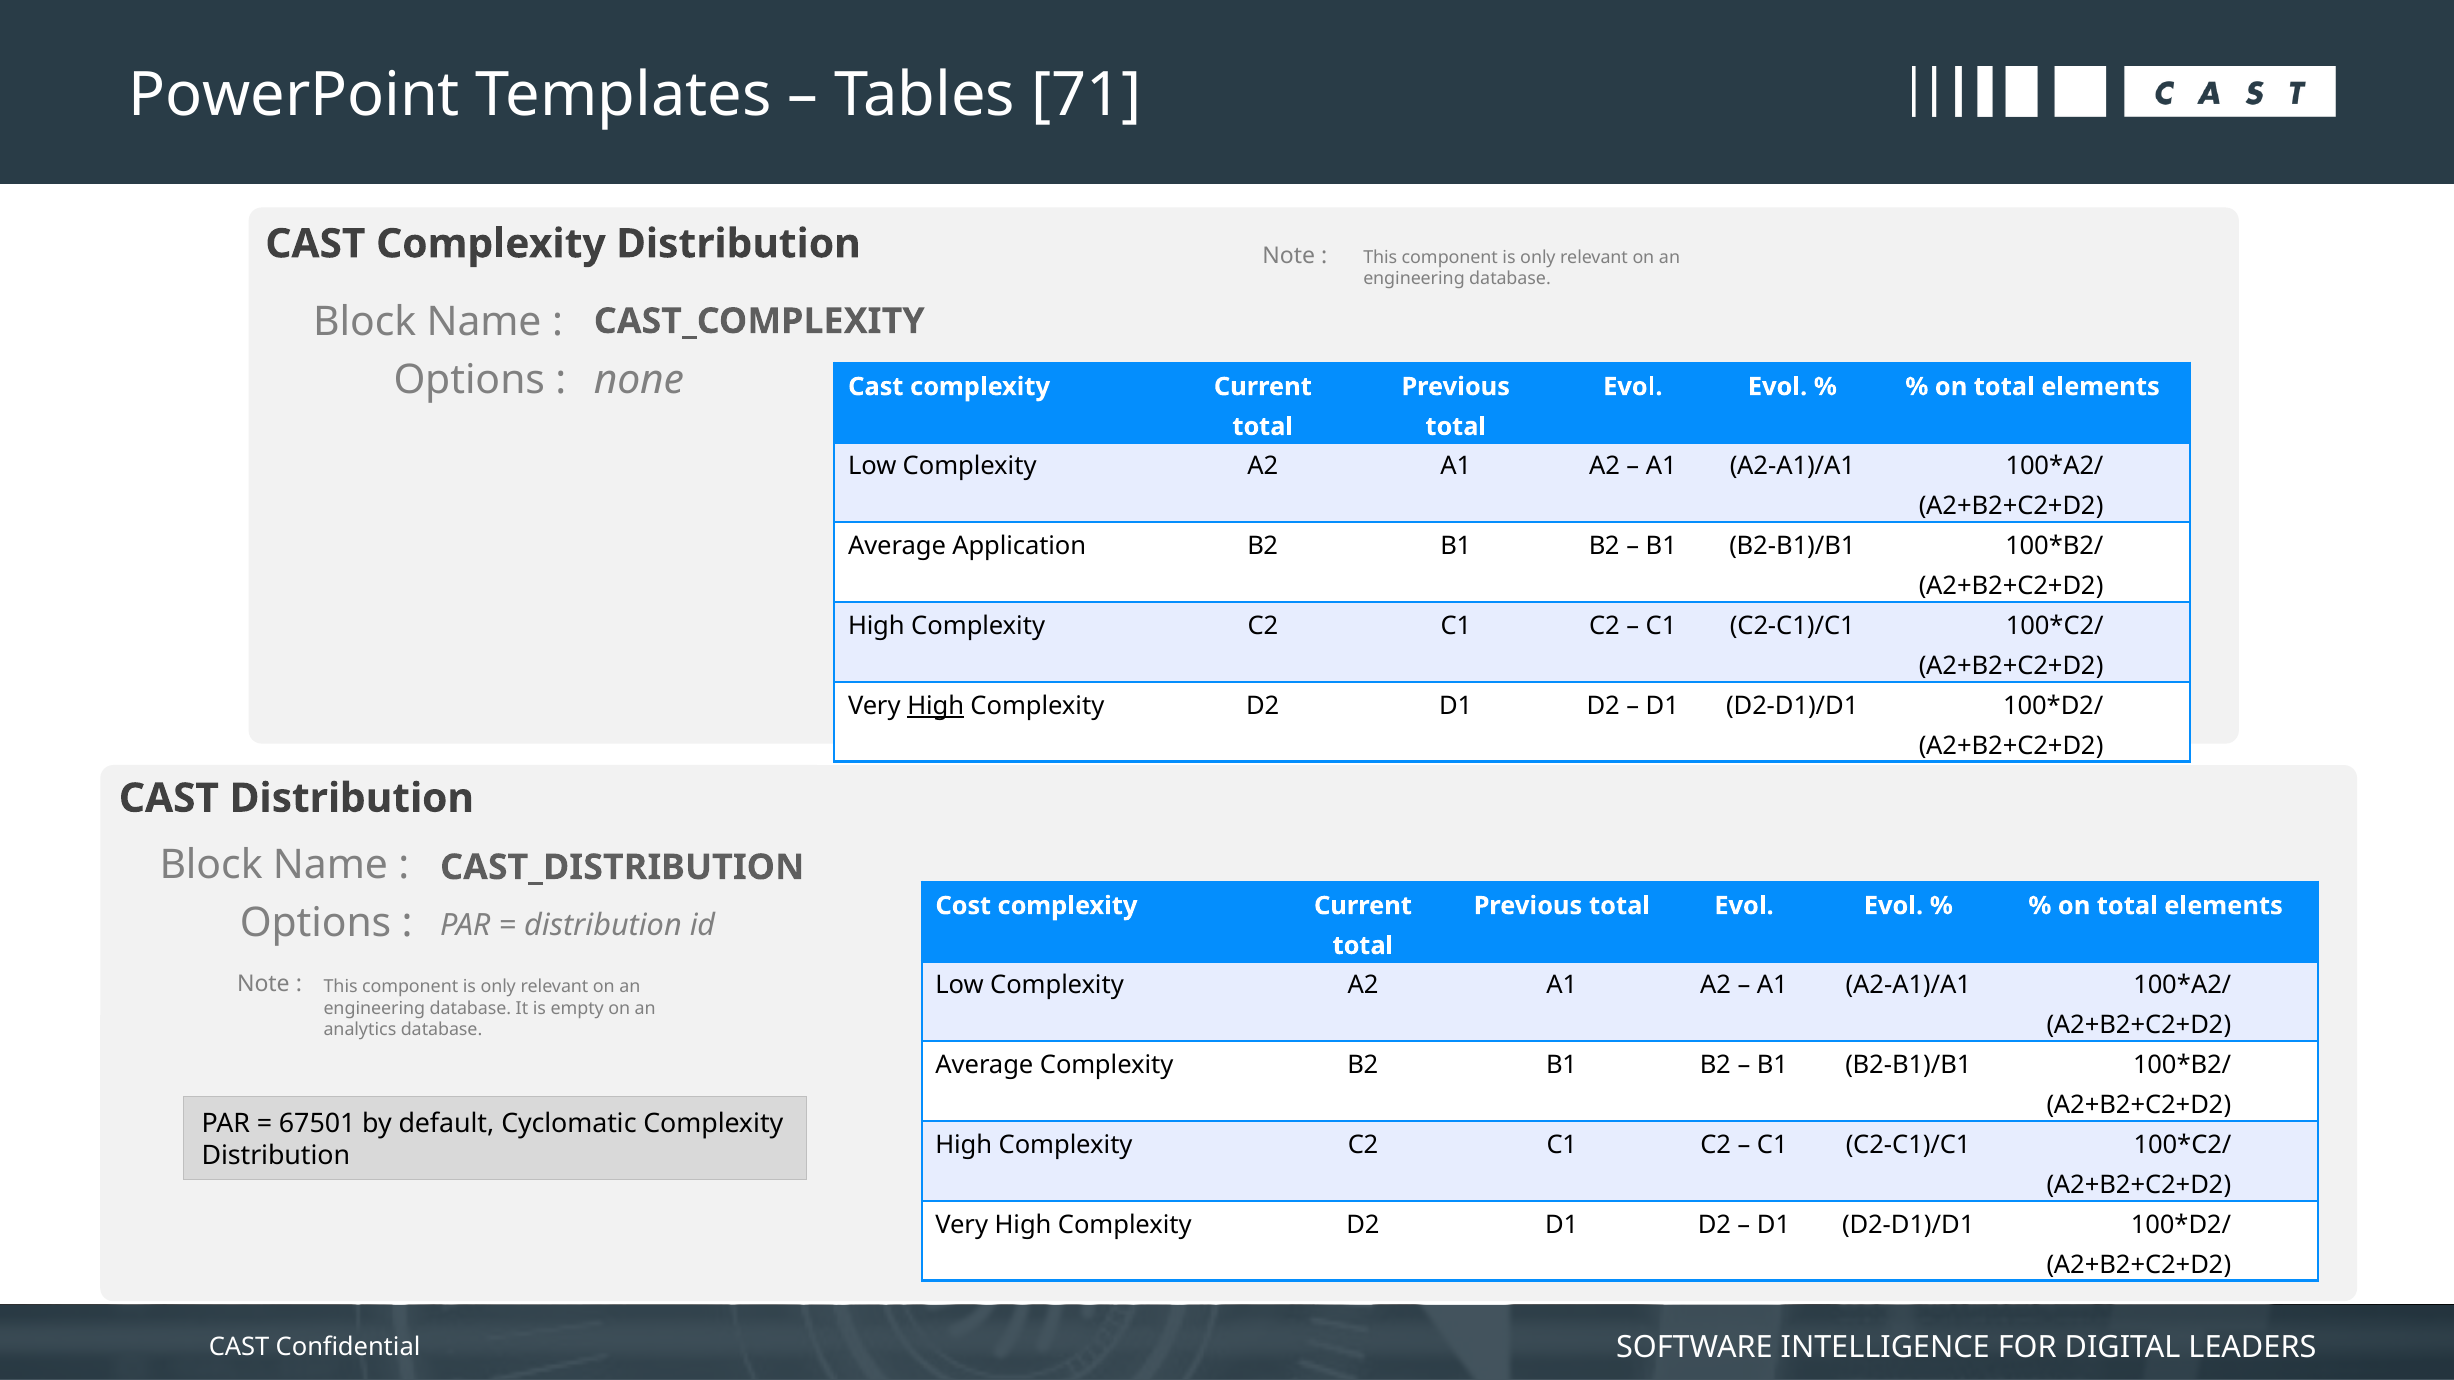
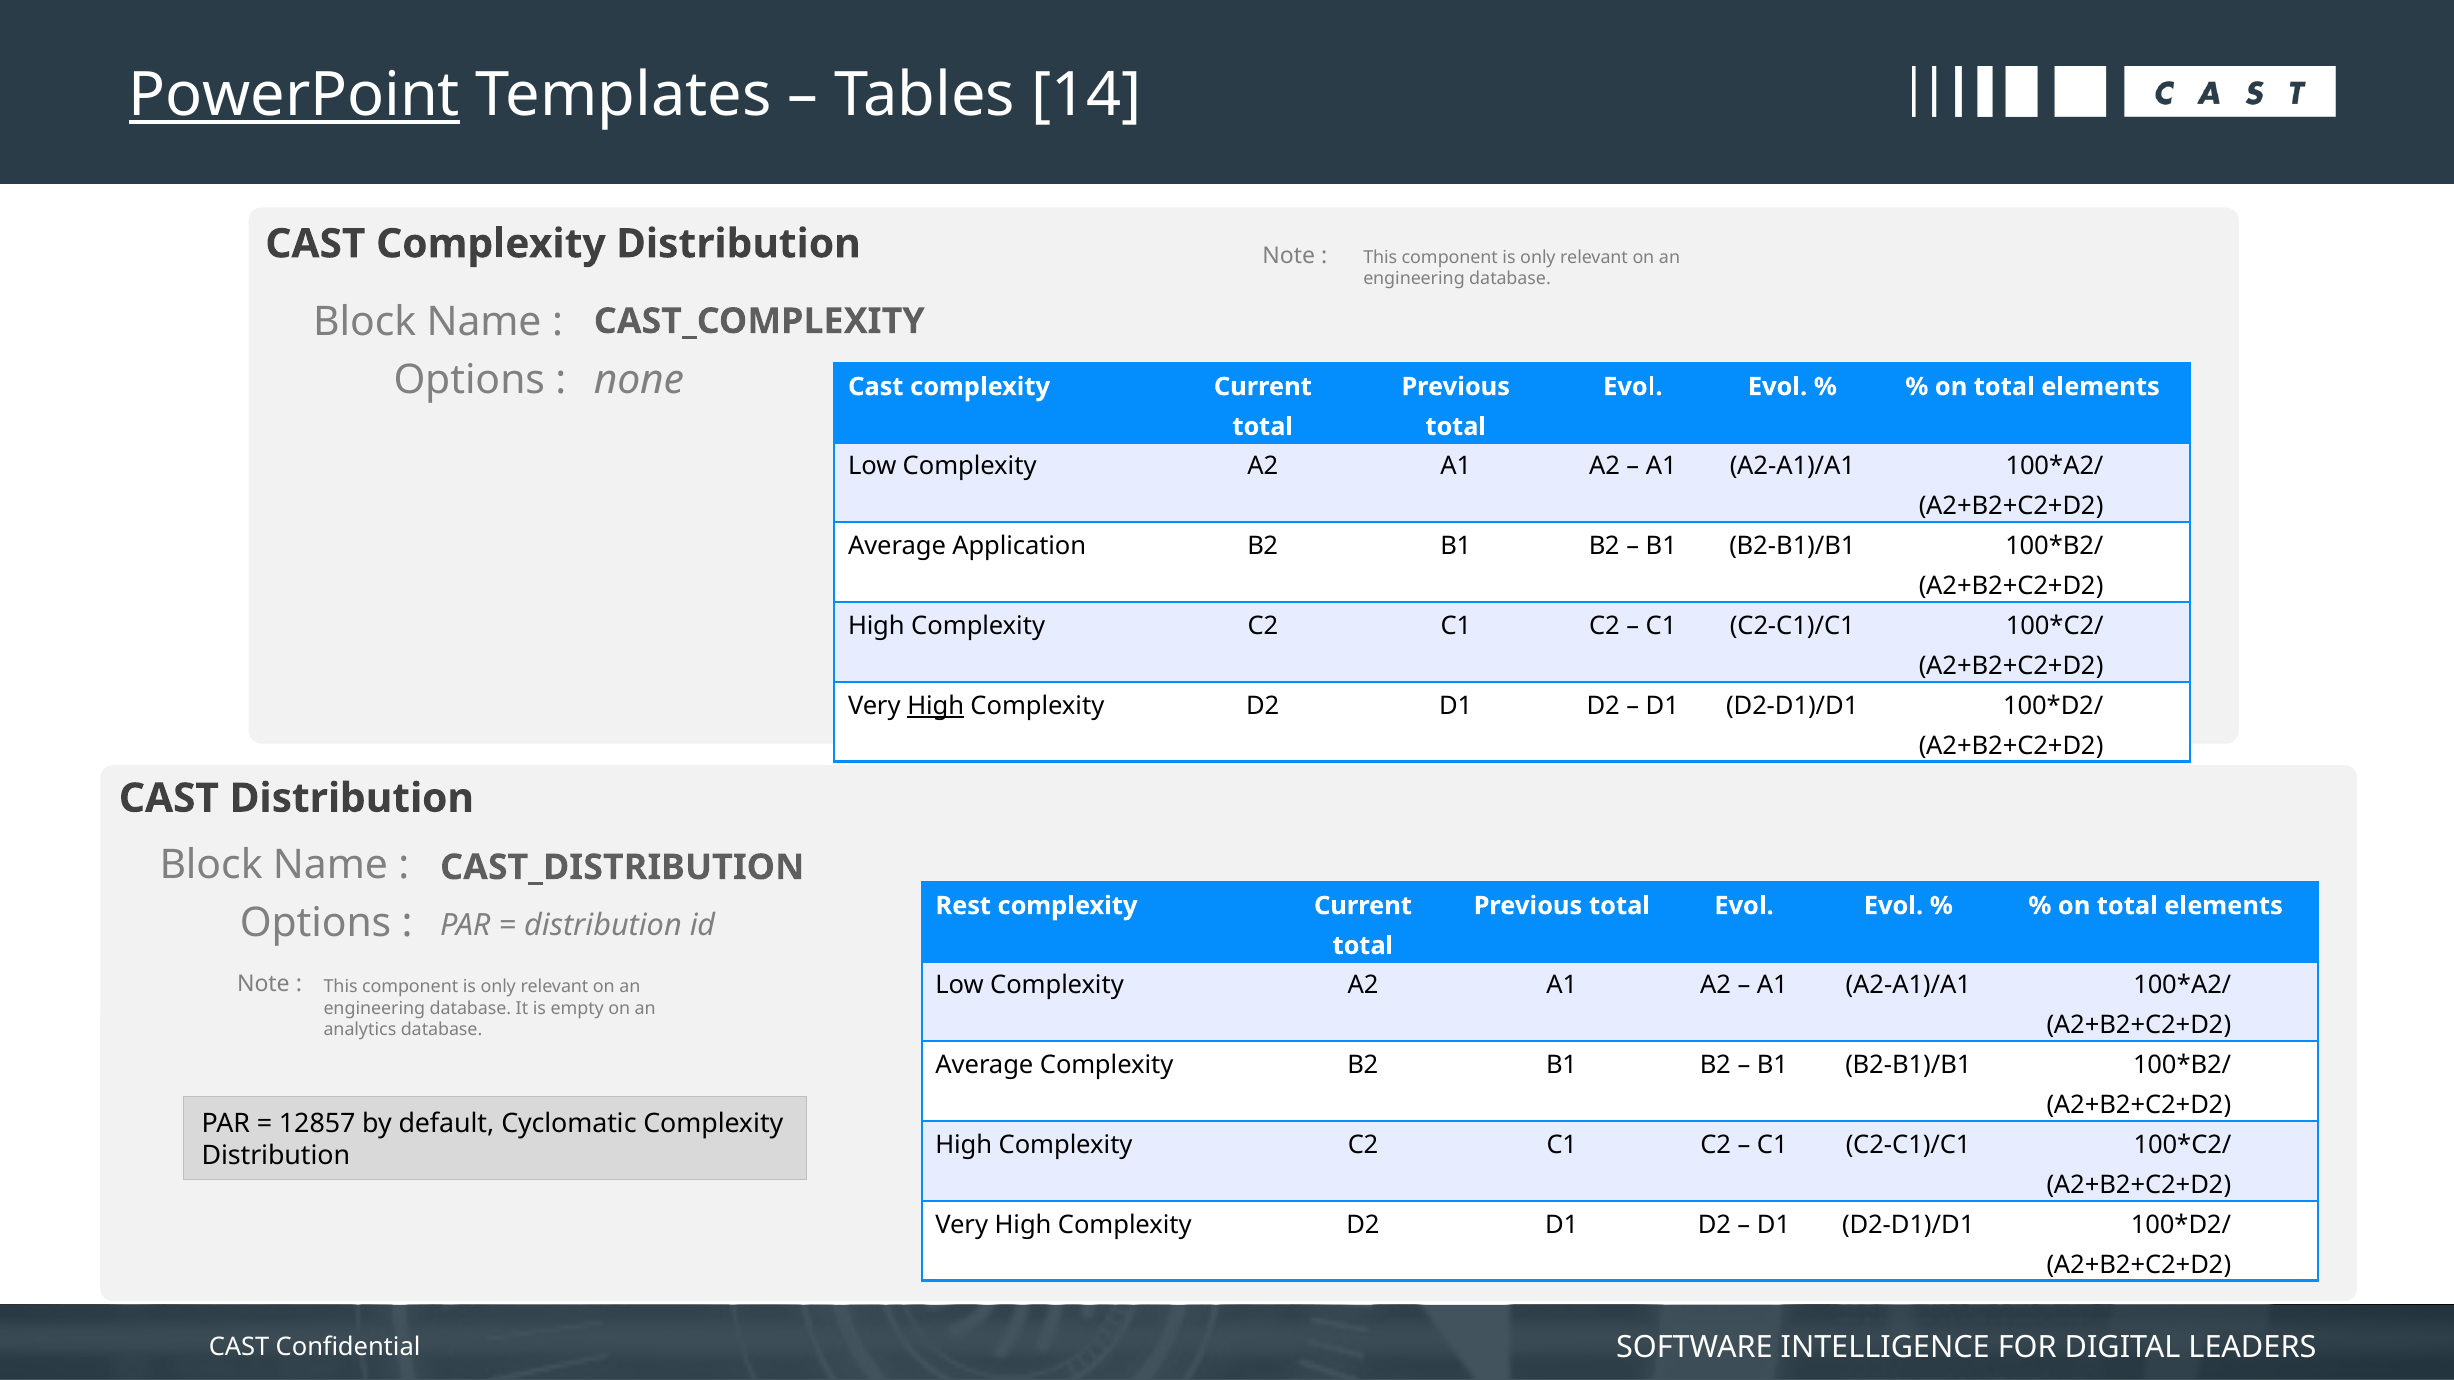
PowerPoint underline: none -> present (294, 96)
71: 71 -> 14 (1087, 96)
Cost: Cost -> Rest (963, 906)
67501: 67501 -> 12857 (317, 1124)
